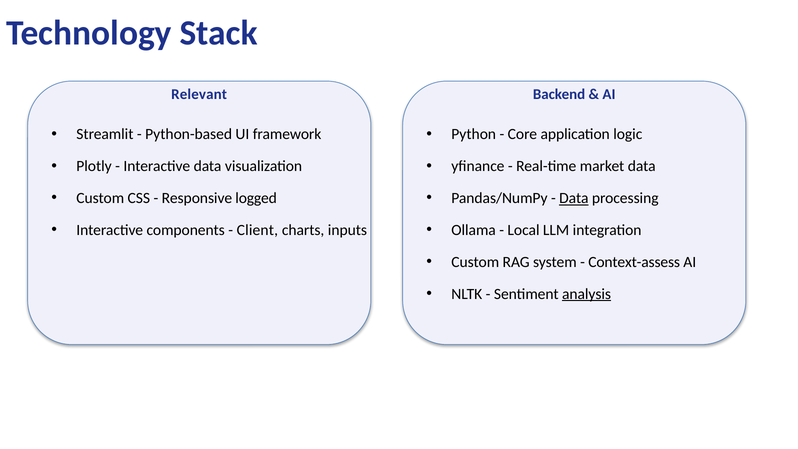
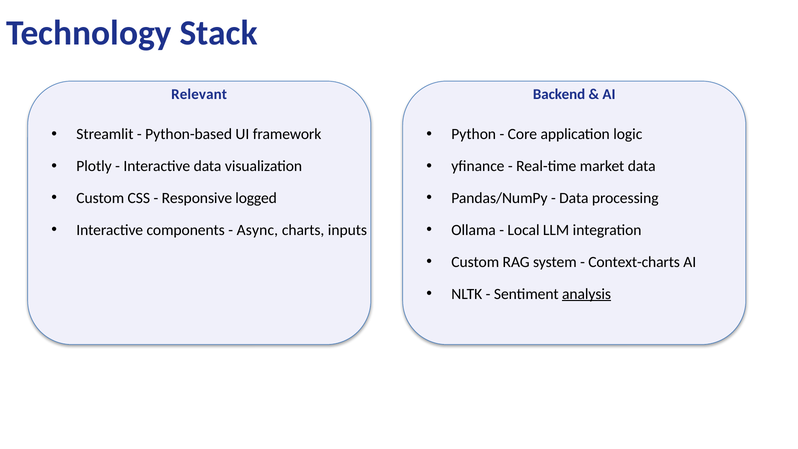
Data underline: present -> none (574, 198)
Client: Client -> Async (257, 230)
Context-assess: Context-assess -> Context-charts (634, 262)
